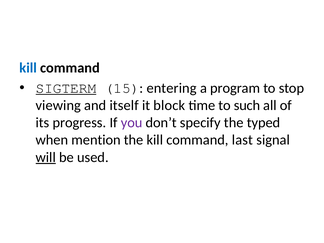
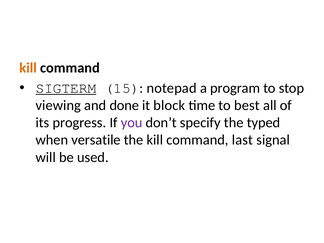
kill colour: blue -> orange (28, 68)
entering: entering -> notepad (172, 88)
itself: itself -> done (124, 105)
such: such -> best (247, 105)
mention: mention -> versatile (96, 140)
will underline: present -> none (46, 157)
